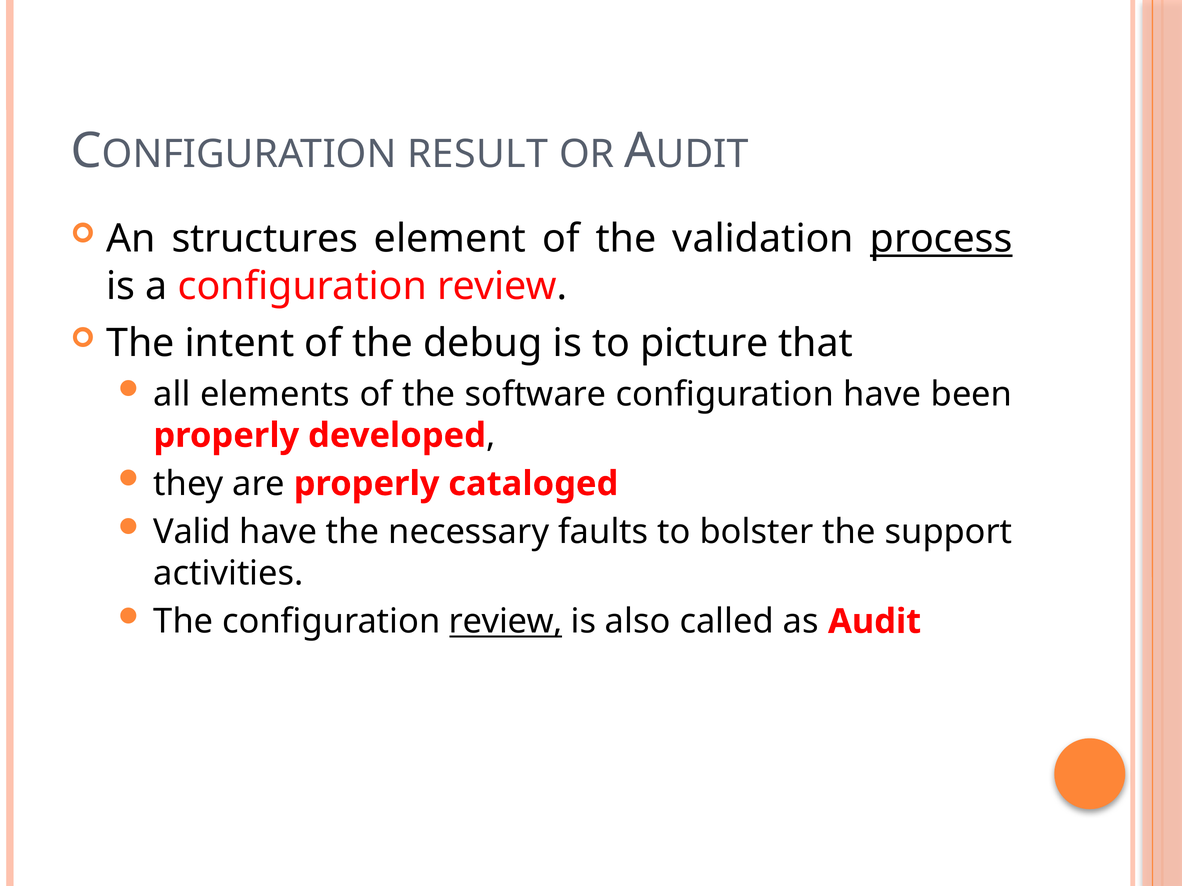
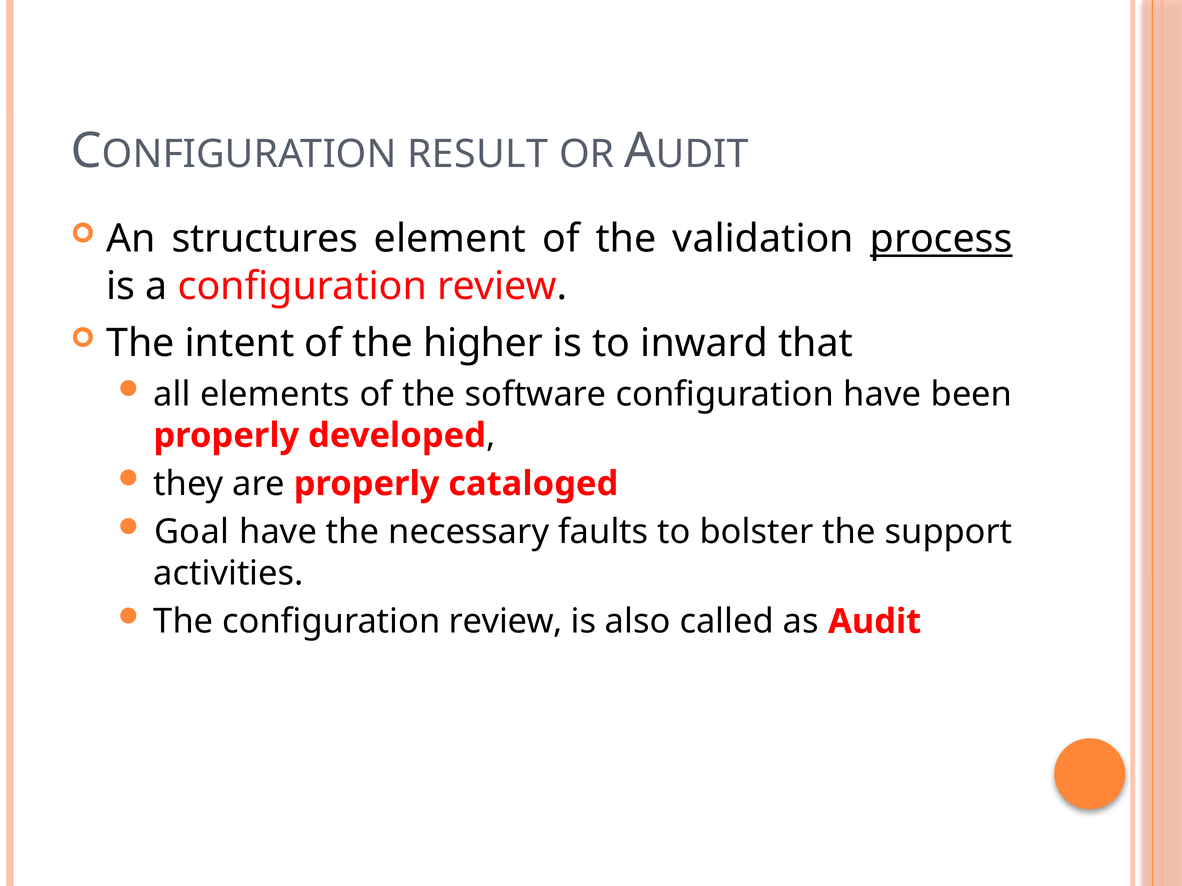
debug: debug -> higher (483, 344)
picture: picture -> inward (704, 344)
Valid: Valid -> Goal (192, 532)
review underline: present -> none (506, 622)
